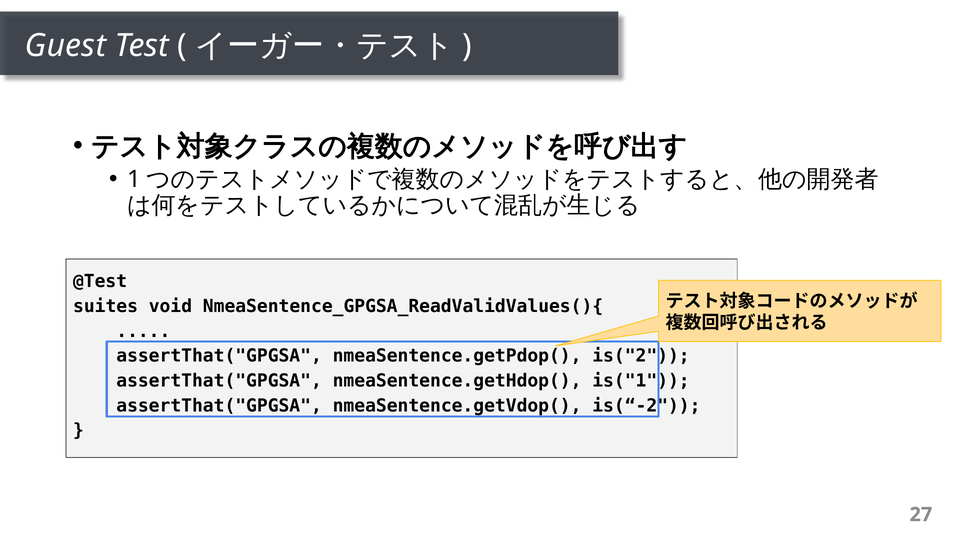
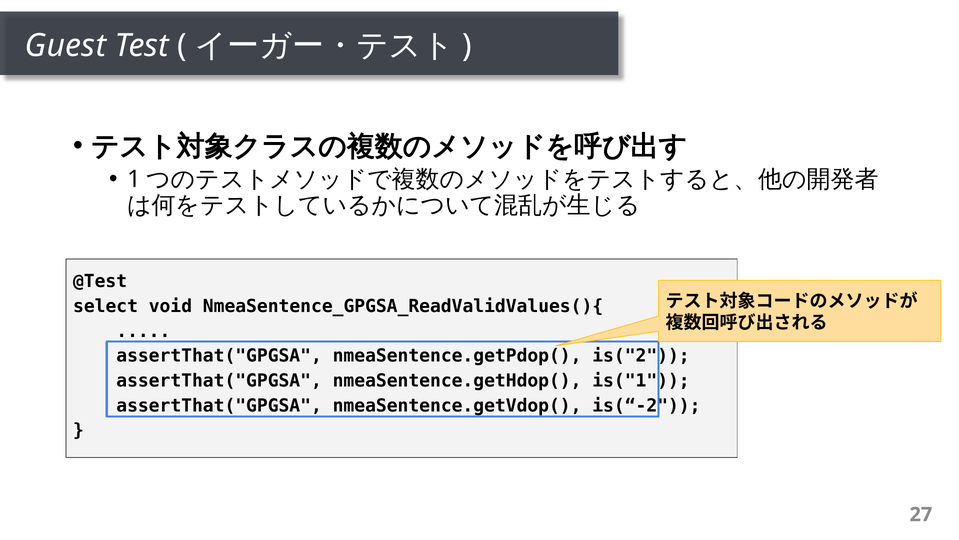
suites: suites -> select (106, 306)
